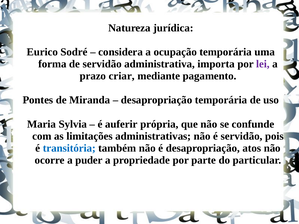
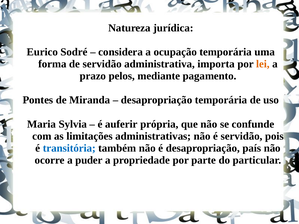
lei colour: purple -> orange (263, 64)
criar: criar -> pelos (122, 76)
atos: atos -> país (252, 148)
